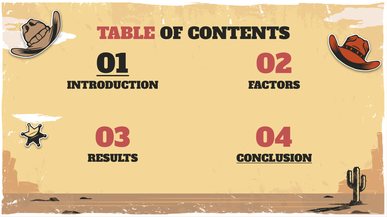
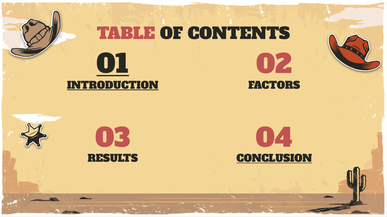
INTRODUCTION underline: none -> present (113, 86)
